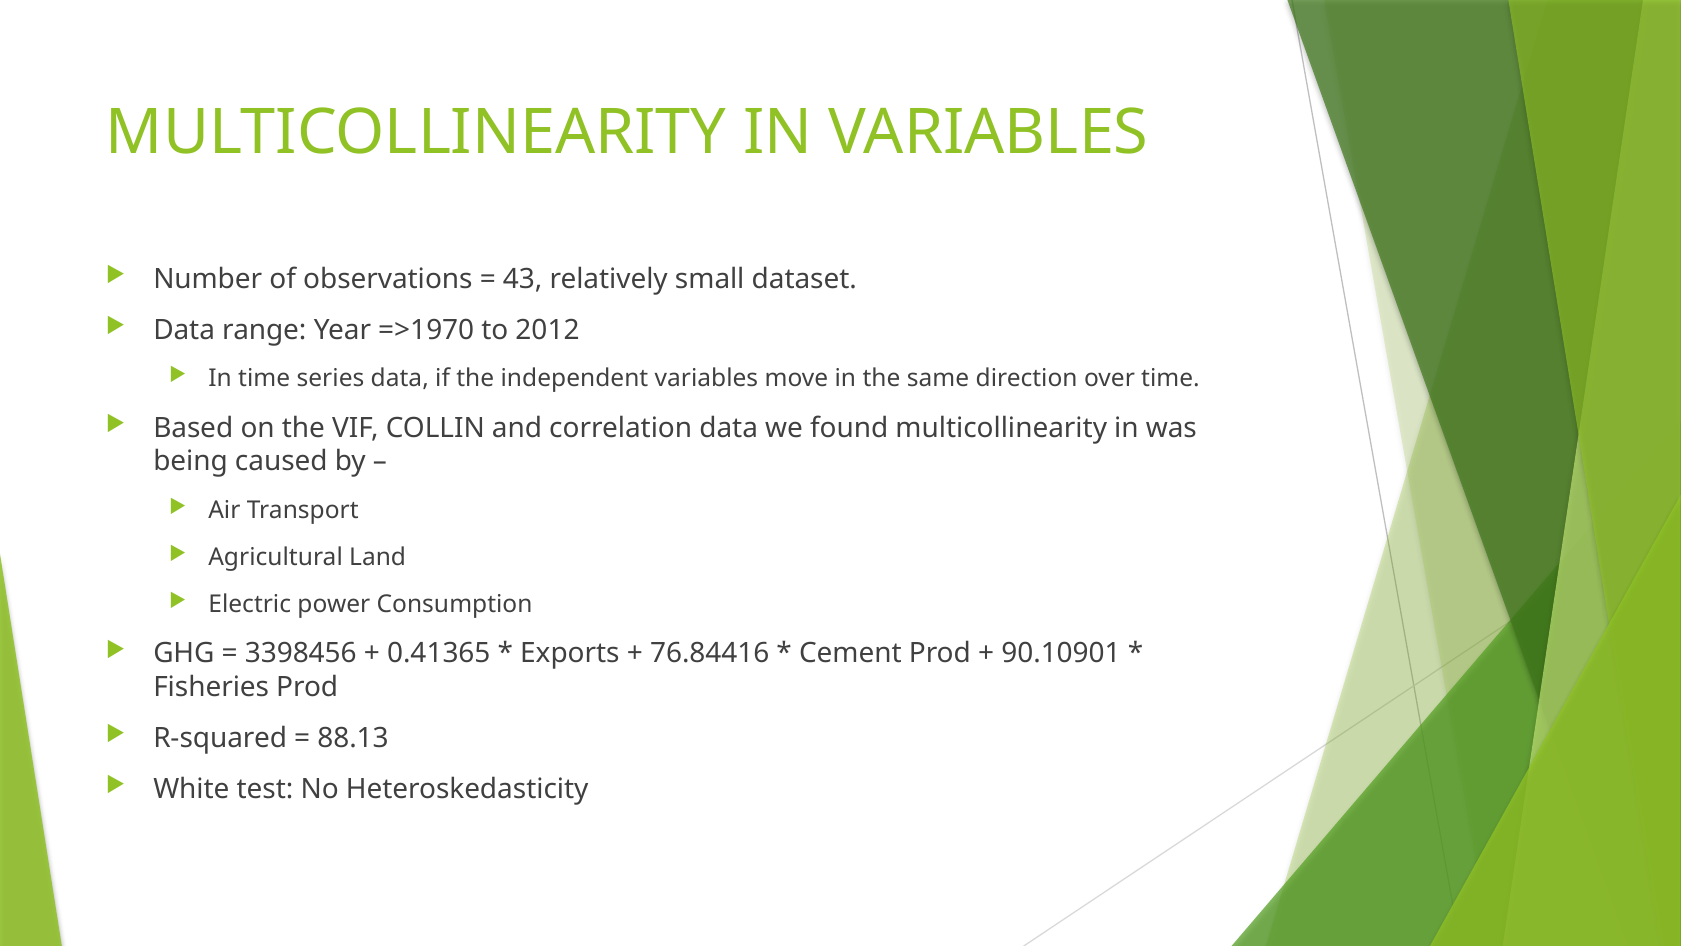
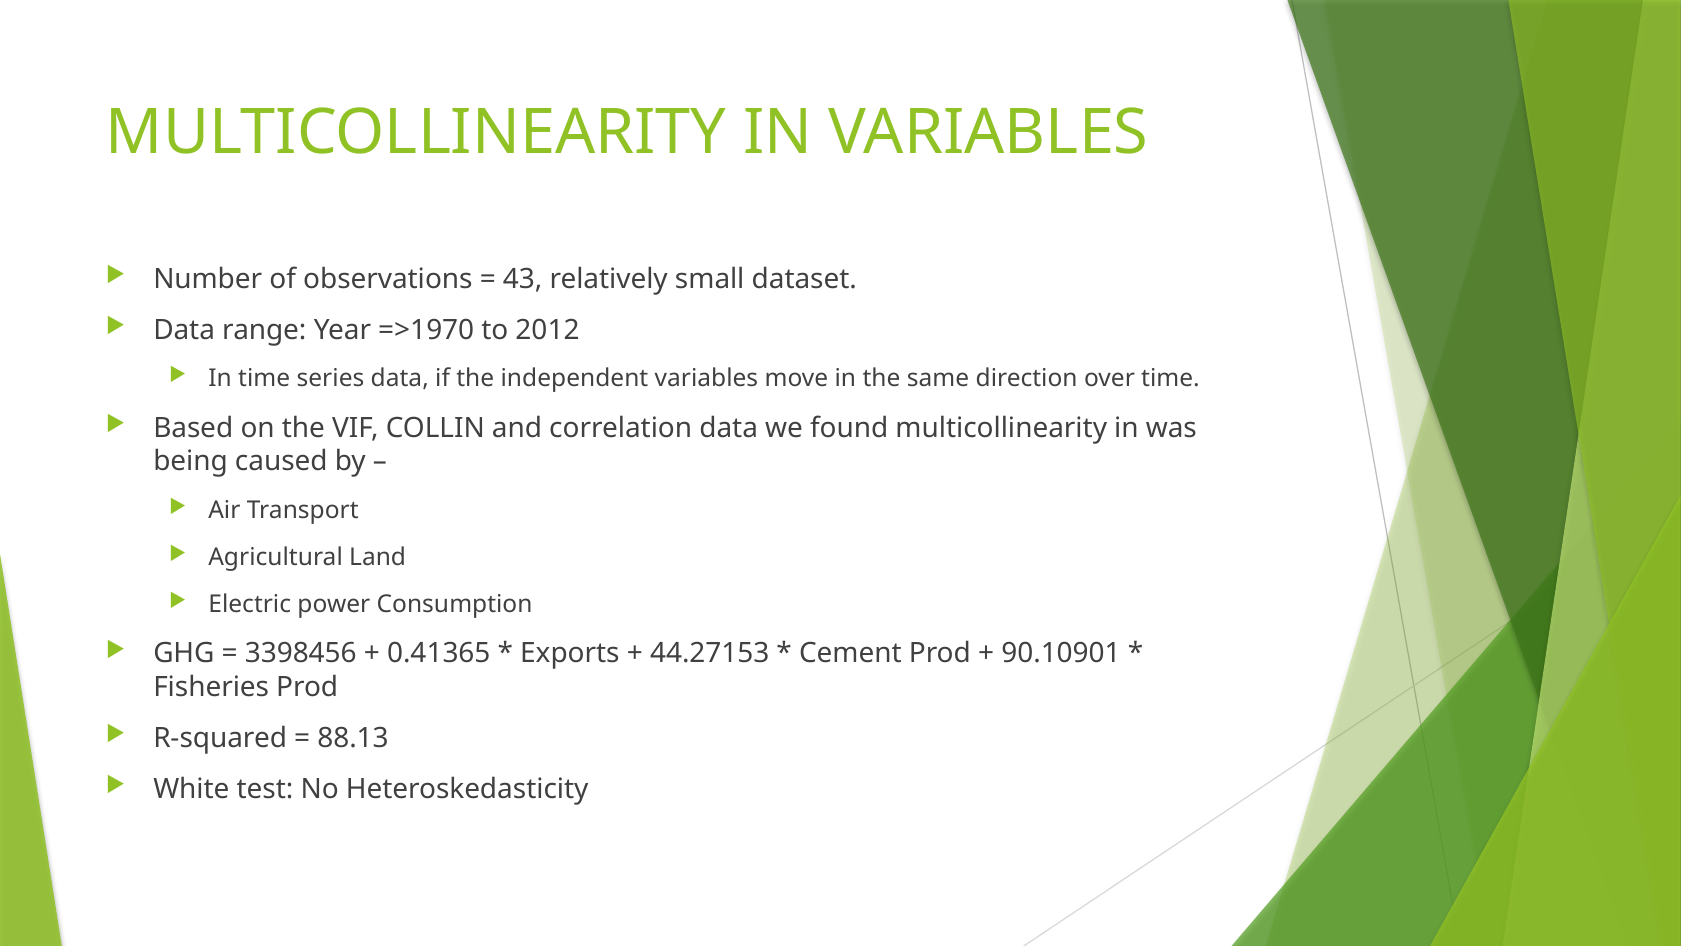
76.84416: 76.84416 -> 44.27153 (710, 653)
